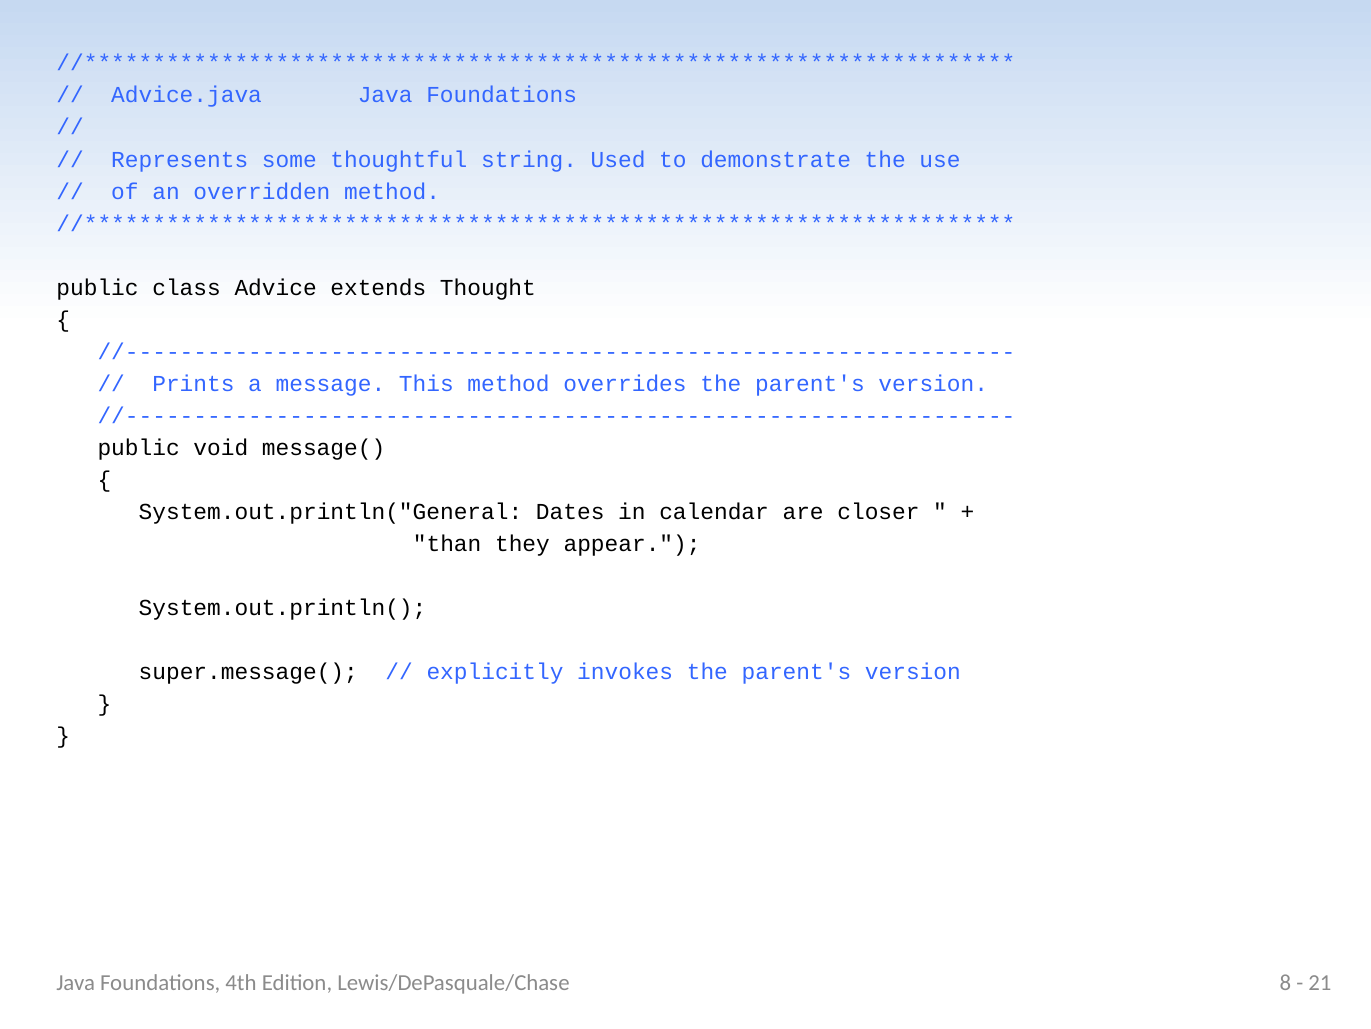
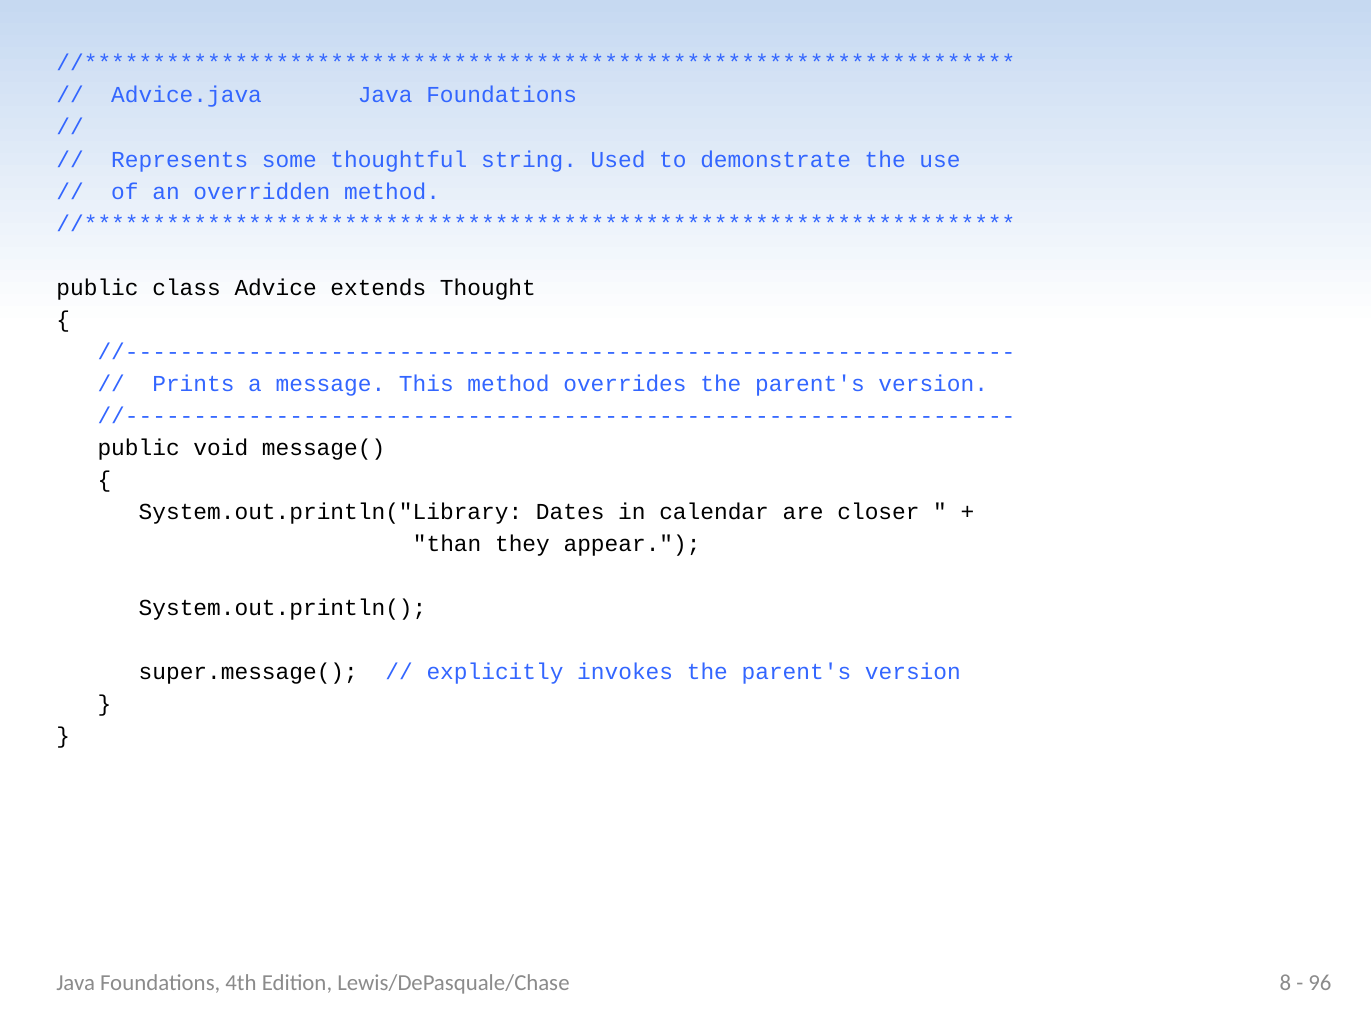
System.out.println("General: System.out.println("General -> System.out.println("Library (330, 511)
21: 21 -> 96 (1320, 982)
